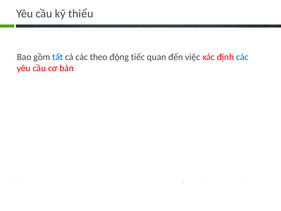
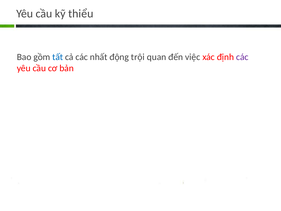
theo: theo -> nhất (99, 57)
tiếc: tiếc -> trội (138, 57)
các colour: blue -> purple (242, 57)
